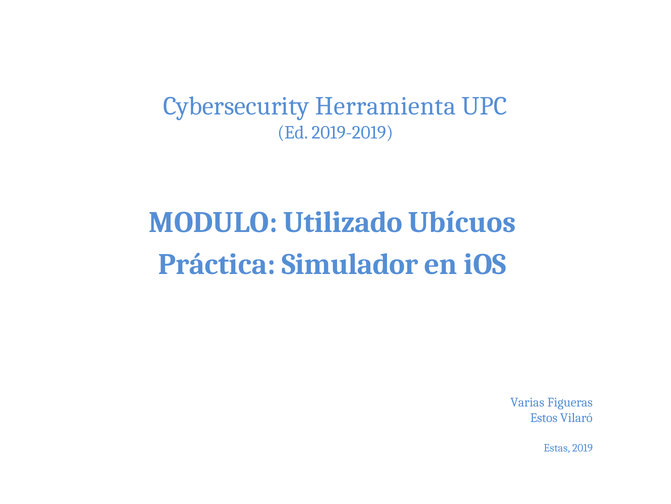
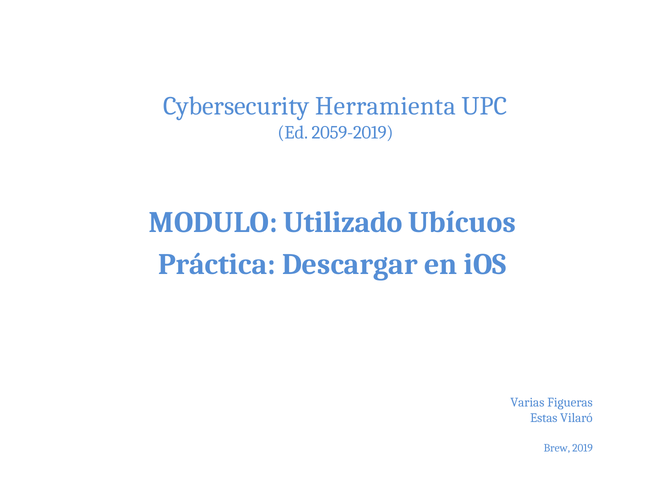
2019-2019: 2019-2019 -> 2059-2019 (353, 132)
Simulador: Simulador -> Descargar (350, 264)
Estos: Estos -> Estas (544, 418)
Estas: Estas -> Brew (557, 448)
